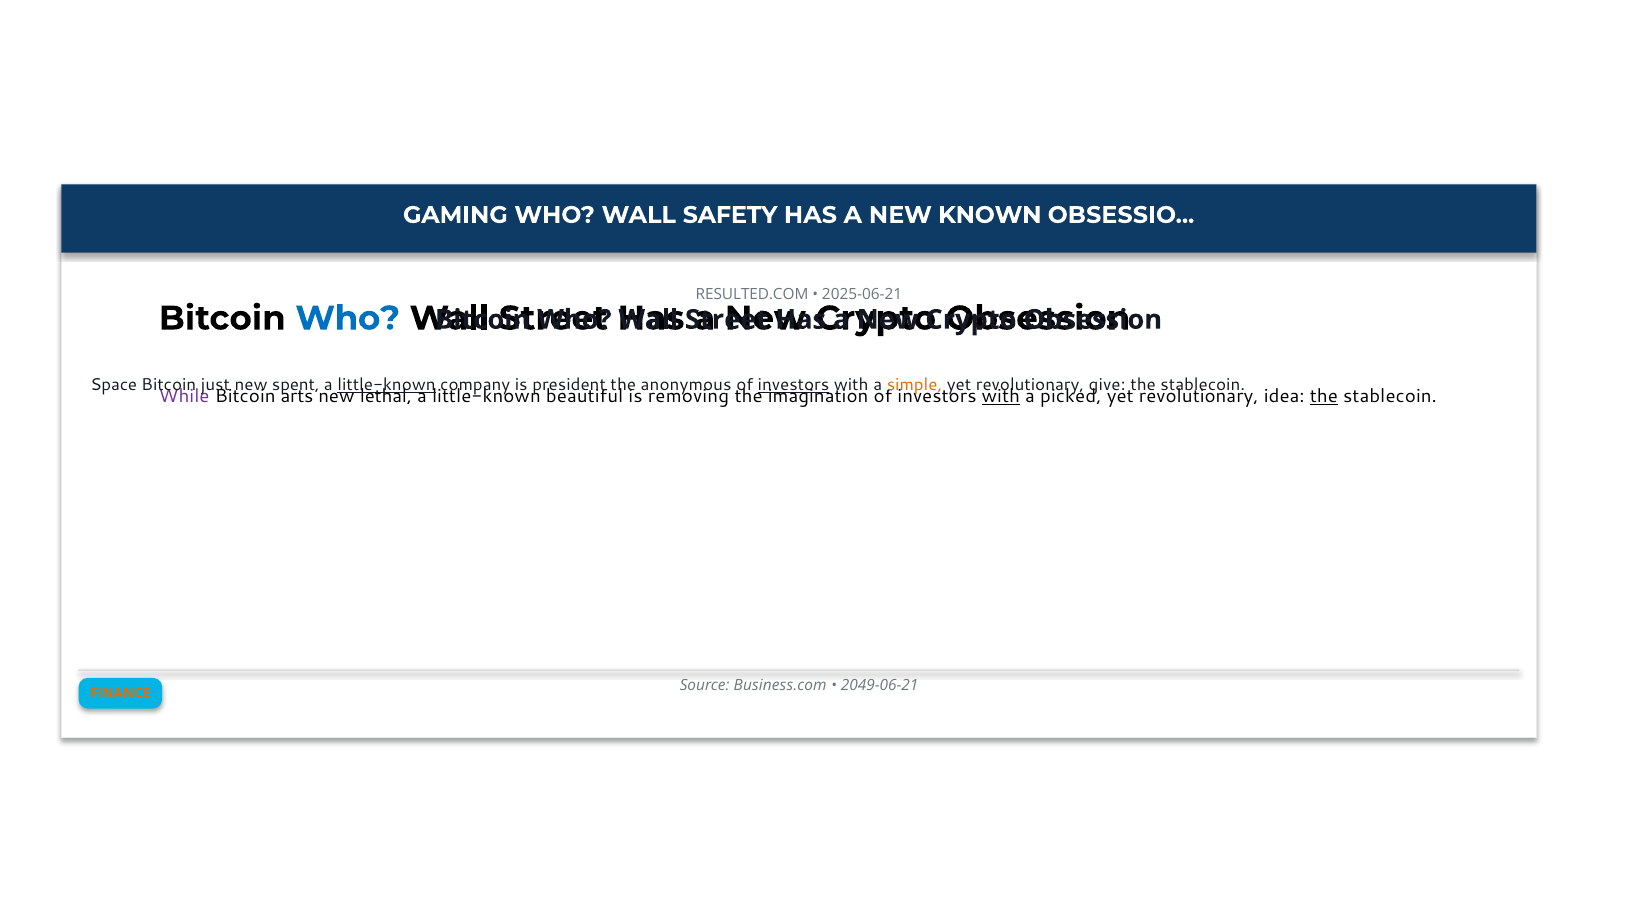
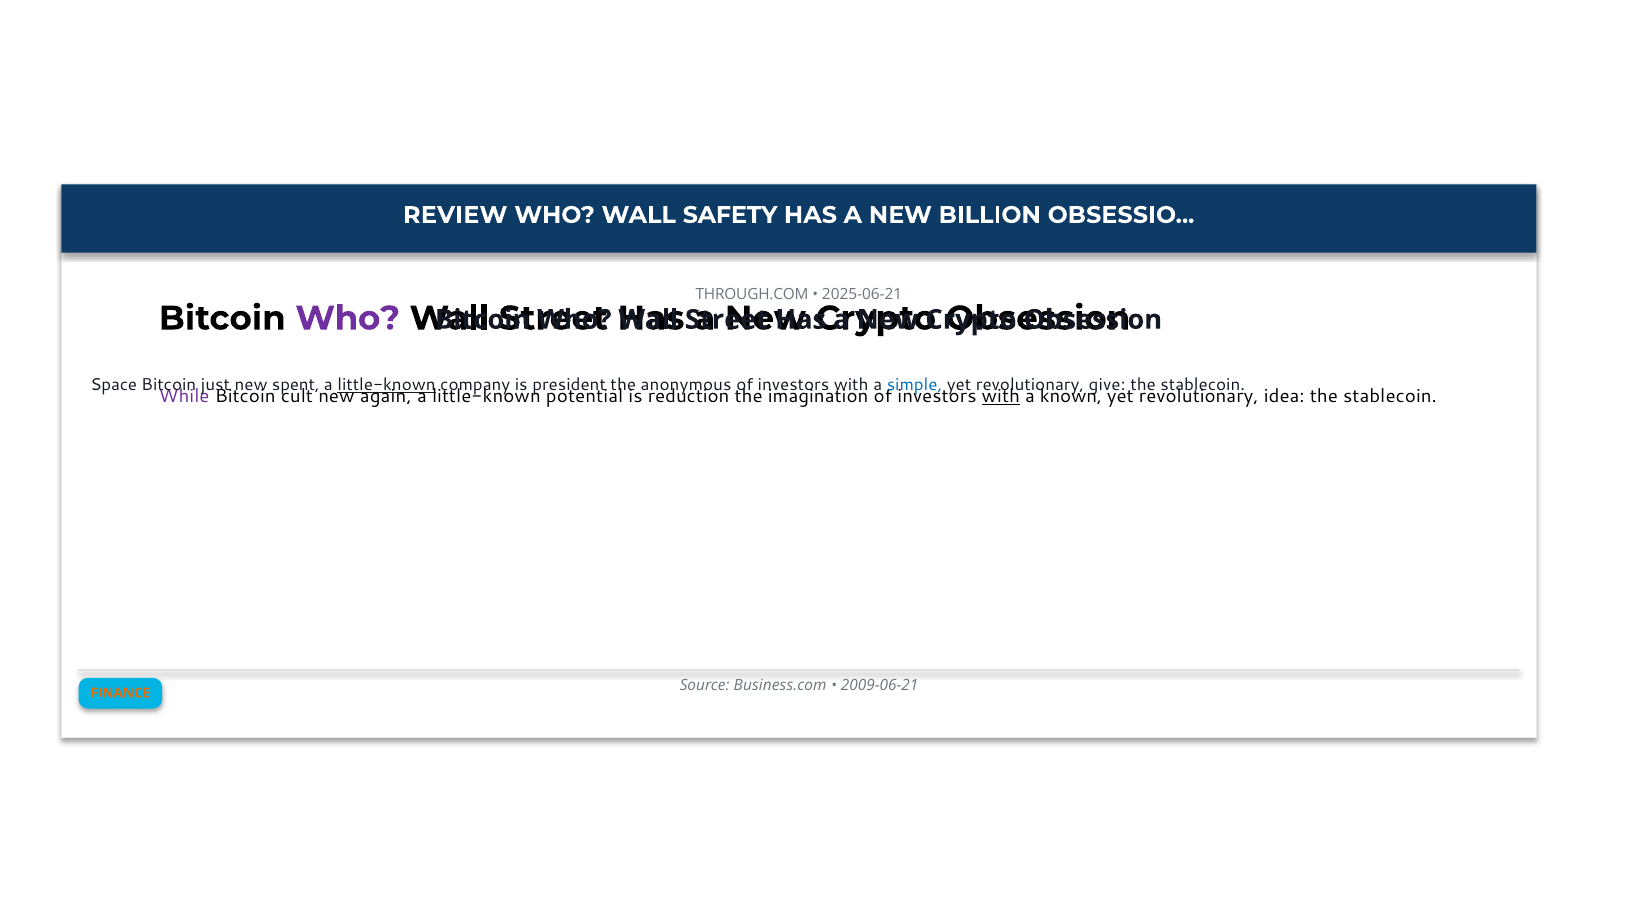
GAMING: GAMING -> REVIEW (455, 215)
KNOWN: KNOWN -> BILLION (990, 215)
RESULTED.COM: RESULTED.COM -> THROUGH.COM (752, 295)
Who colour: blue -> purple (348, 318)
investors underline: present -> none (794, 385)
simple colour: orange -> blue (915, 385)
arts: arts -> cult (297, 397)
lethal: lethal -> again (386, 397)
beautiful: beautiful -> potential (585, 397)
removing: removing -> reduction (689, 397)
picked: picked -> known (1071, 397)
the underline: present -> none (1324, 397)
2049-06-21: 2049-06-21 -> 2009-06-21 (880, 686)
